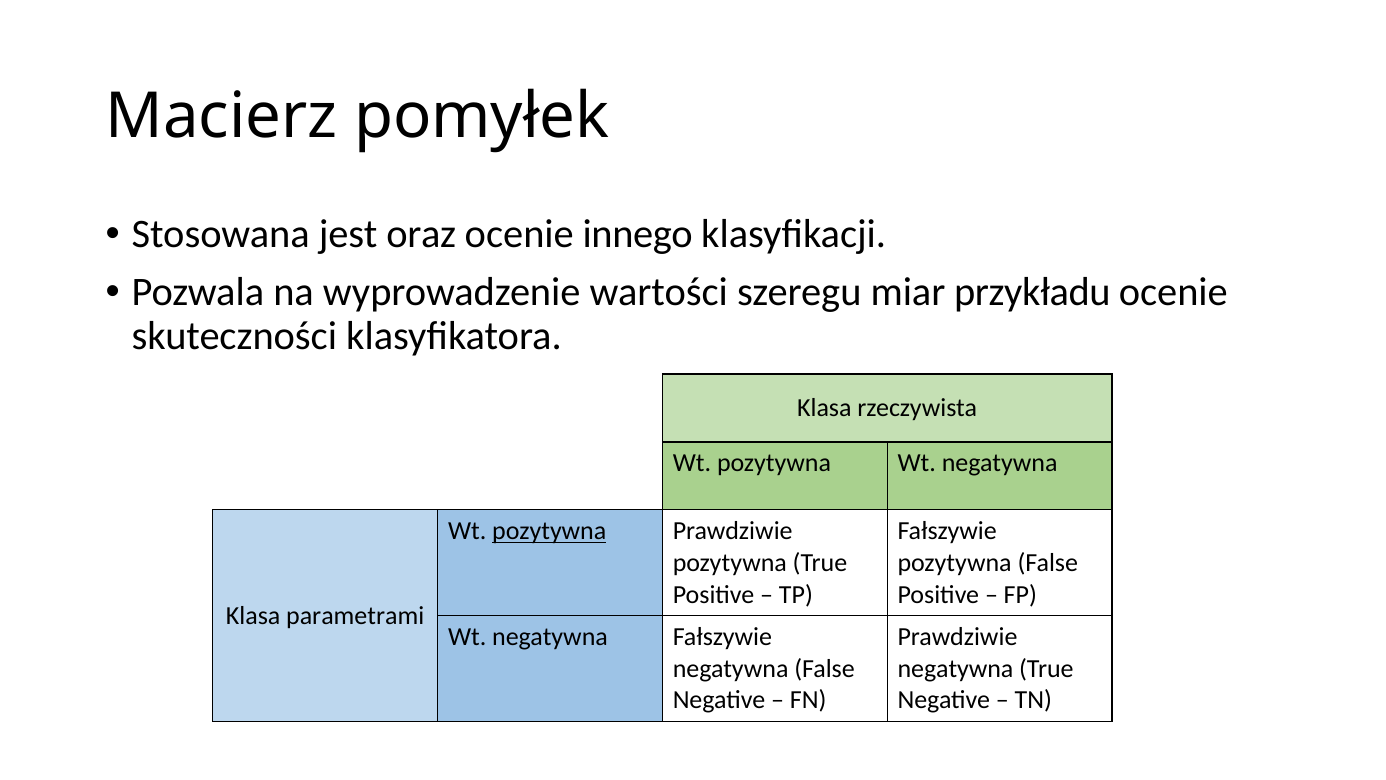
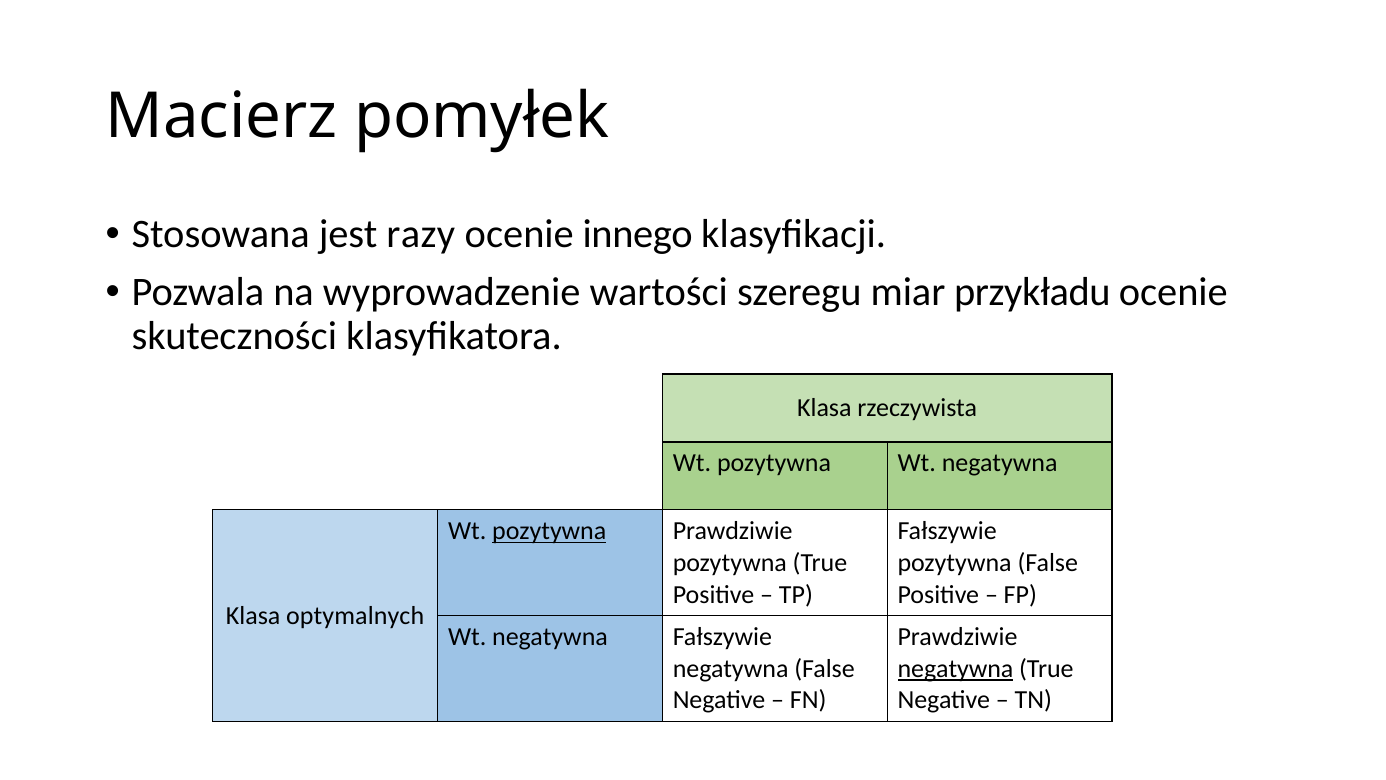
oraz: oraz -> razy (421, 234)
parametrami: parametrami -> optymalnych (355, 615)
negatywna underline: none -> present (956, 668)
